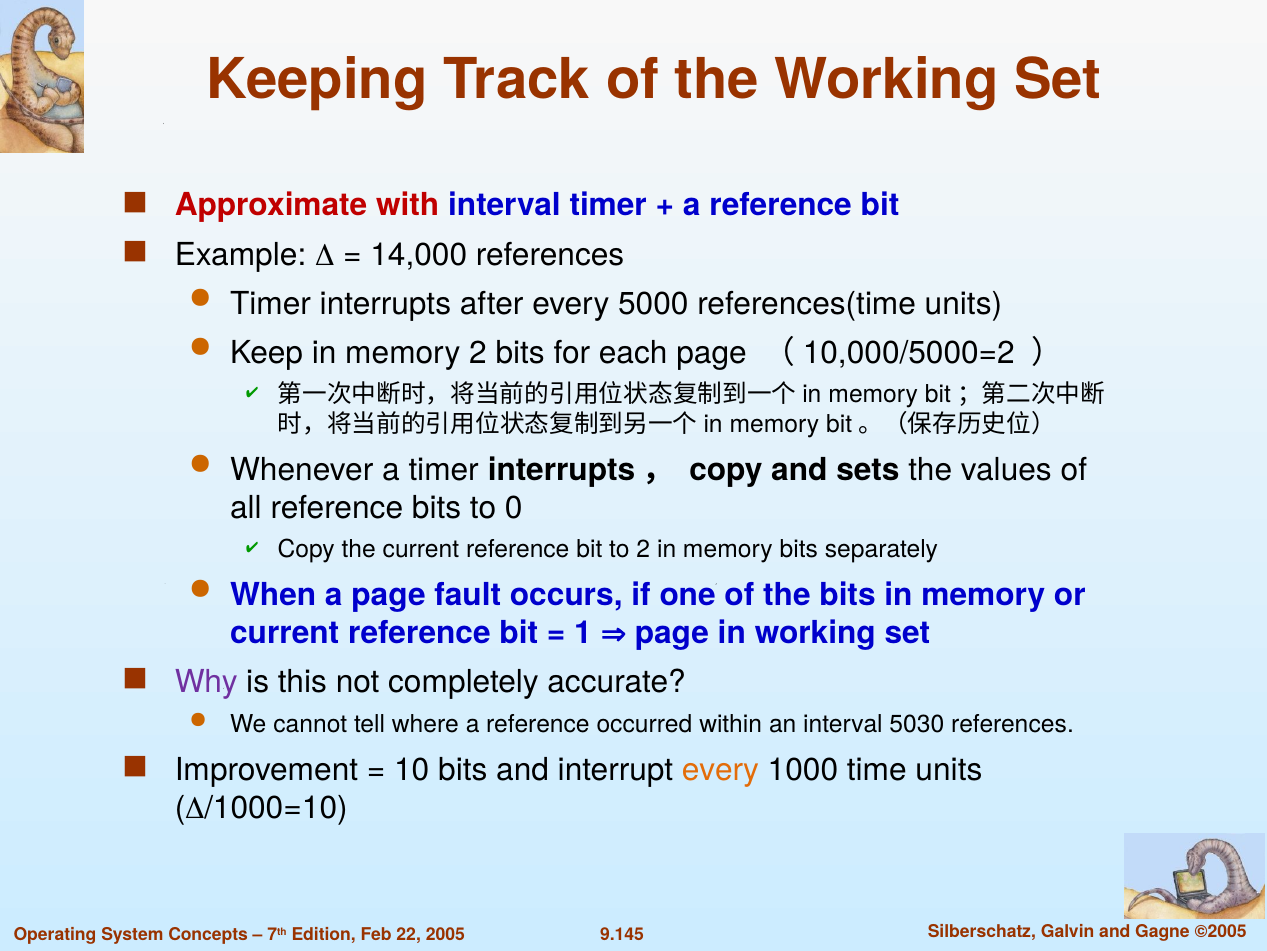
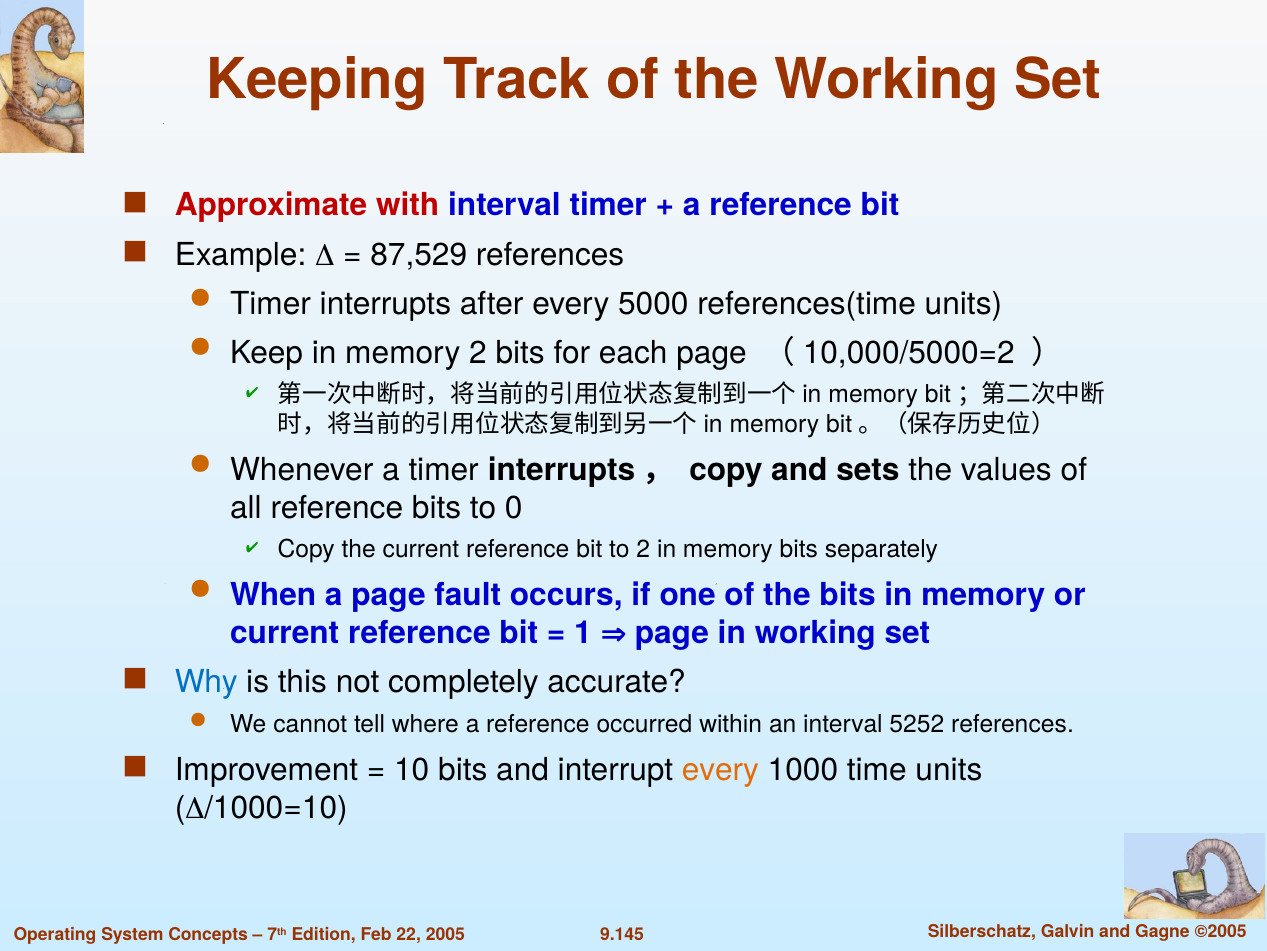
14,000: 14,000 -> 87,529 (419, 254)
Why colour: purple -> blue (206, 682)
5030: 5030 -> 5252 (917, 724)
